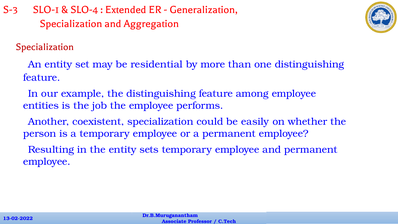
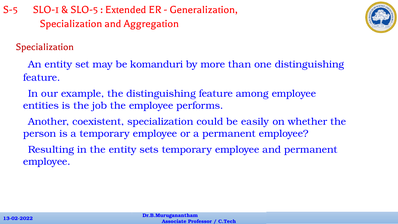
S-3: S-3 -> S-5 (10, 9)
SLO-4: SLO-4 -> SLO-5 (84, 9)
residential: residential -> komanduri (157, 64)
